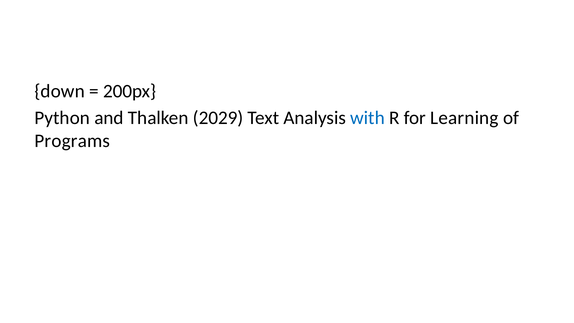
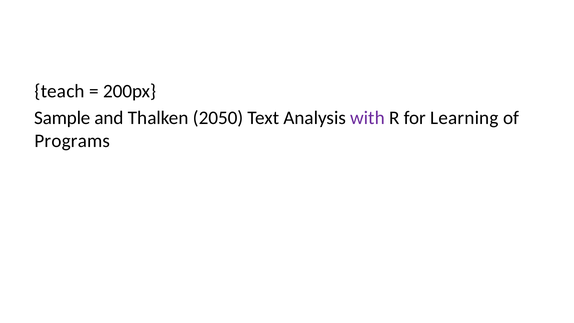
down: down -> teach (60, 91)
Python: Python -> Sample (62, 118)
2029: 2029 -> 2050 (218, 118)
with colour: blue -> purple (367, 118)
